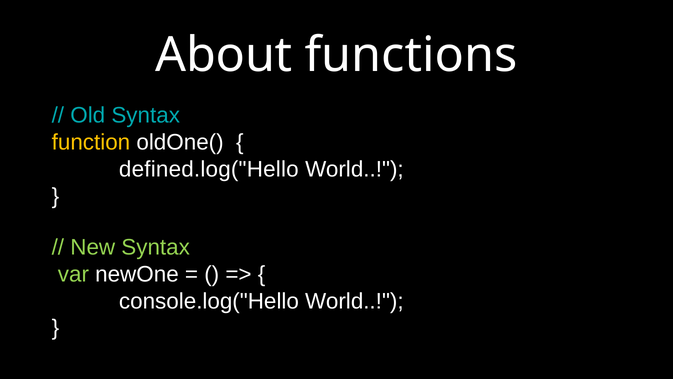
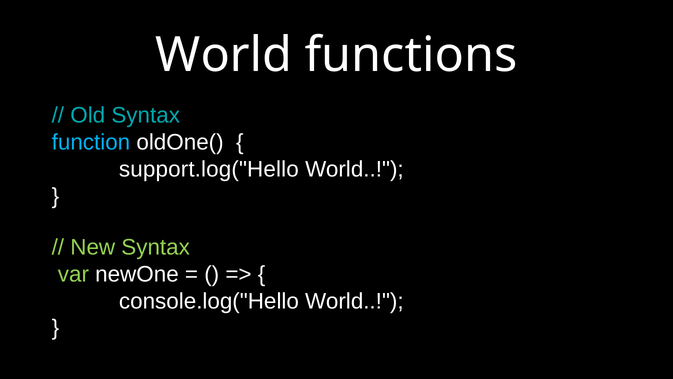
About: About -> World (224, 55)
function colour: yellow -> light blue (91, 142)
defined.log("Hello: defined.log("Hello -> support.log("Hello (209, 169)
